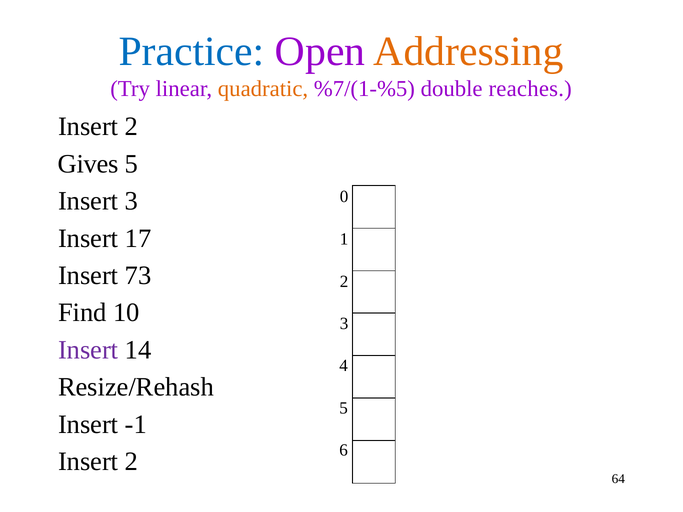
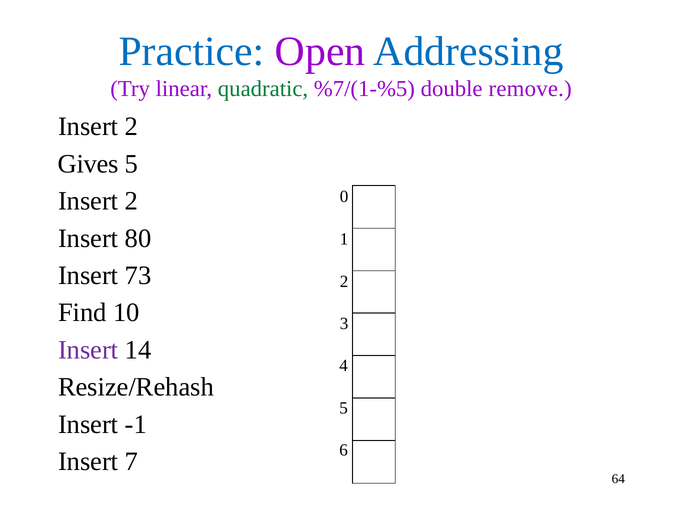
Addressing colour: orange -> blue (468, 51)
quadratic colour: orange -> green (263, 89)
reaches: reaches -> remove (530, 89)
3: 3 -> 2 (132, 201)
17: 17 -> 80 (138, 238)
2: 2 -> 7 (132, 462)
